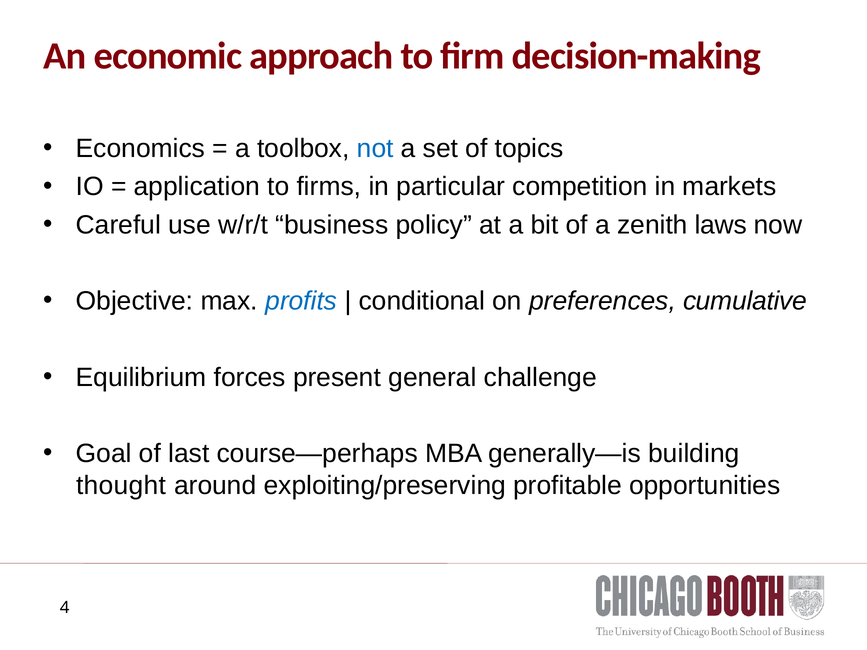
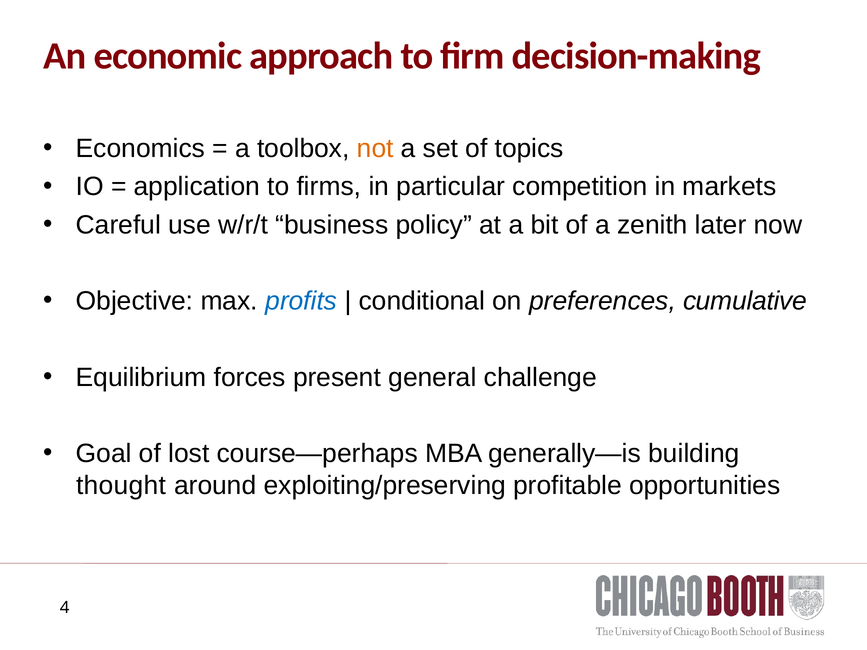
not colour: blue -> orange (375, 149)
laws: laws -> later (721, 225)
last: last -> lost (189, 454)
